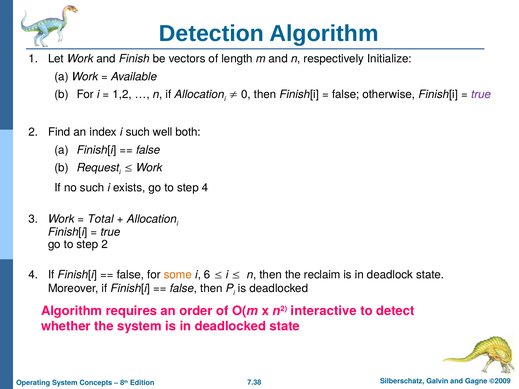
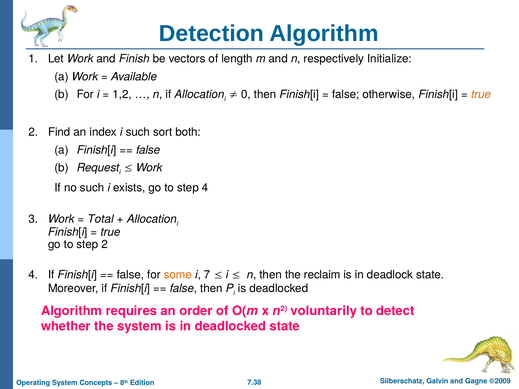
true colour: purple -> orange (481, 95)
well: well -> sort (163, 132)
6: 6 -> 7 (207, 275)
interactive: interactive -> voluntarily (324, 311)
